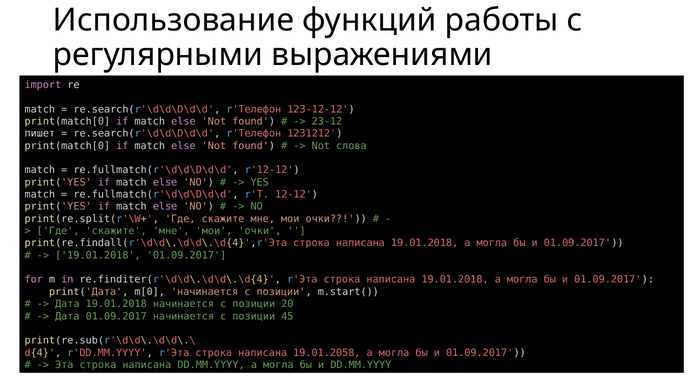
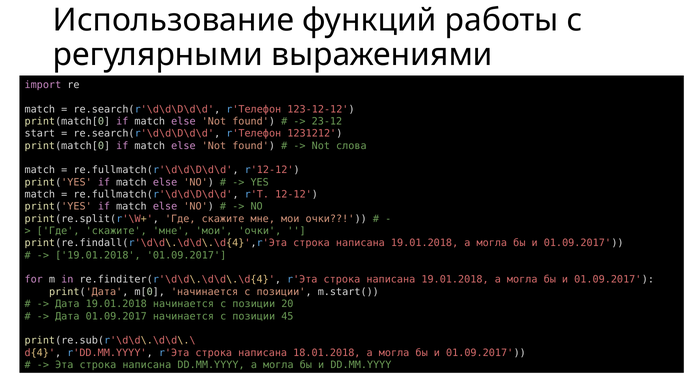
пишет: пишет -> start (40, 134)
19.01.2058: 19.01.2058 -> 18.01.2018 (327, 353)
